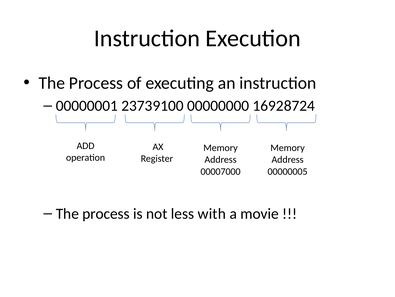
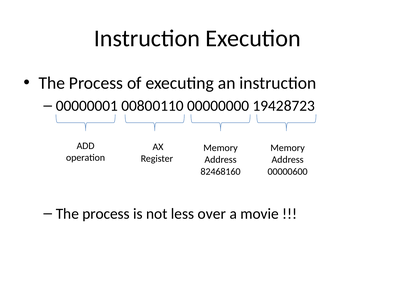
23739100: 23739100 -> 00800110 (153, 106)
16928724: 16928724 -> 19428723 (284, 106)
00007000: 00007000 -> 82468160 (221, 171)
00000005: 00000005 -> 00000600 (288, 171)
with: with -> over (212, 213)
